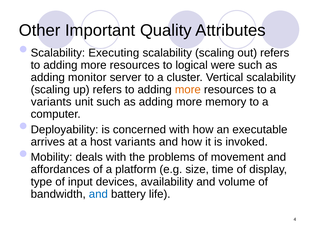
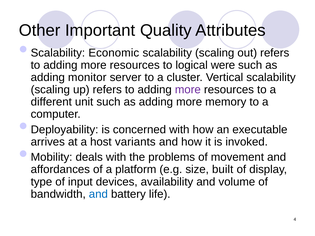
Executing: Executing -> Economic (114, 53)
more colour: orange -> purple (188, 90)
variants: variants -> different (51, 102)
time: time -> built (223, 170)
